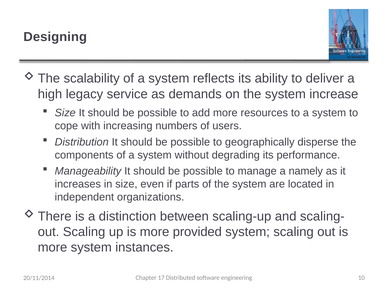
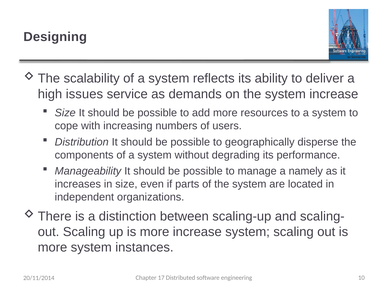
legacy: legacy -> issues (84, 94)
more provided: provided -> increase (197, 232)
